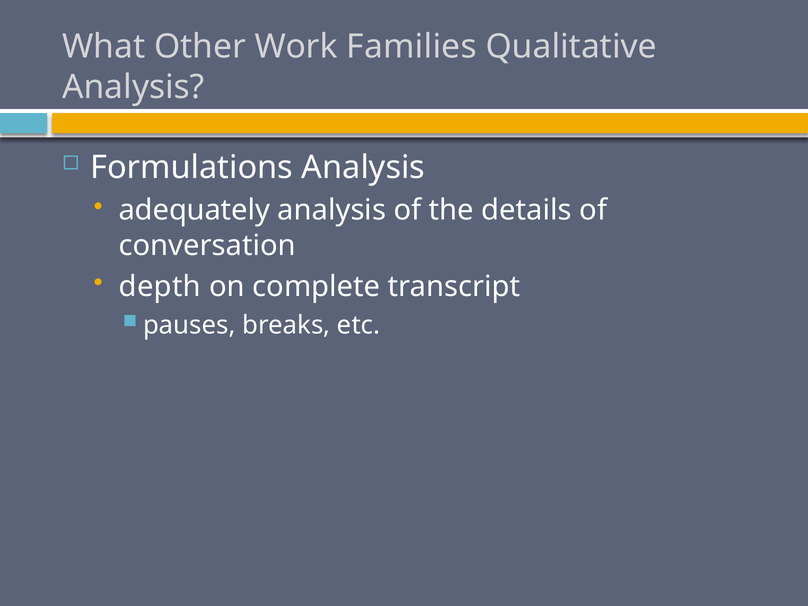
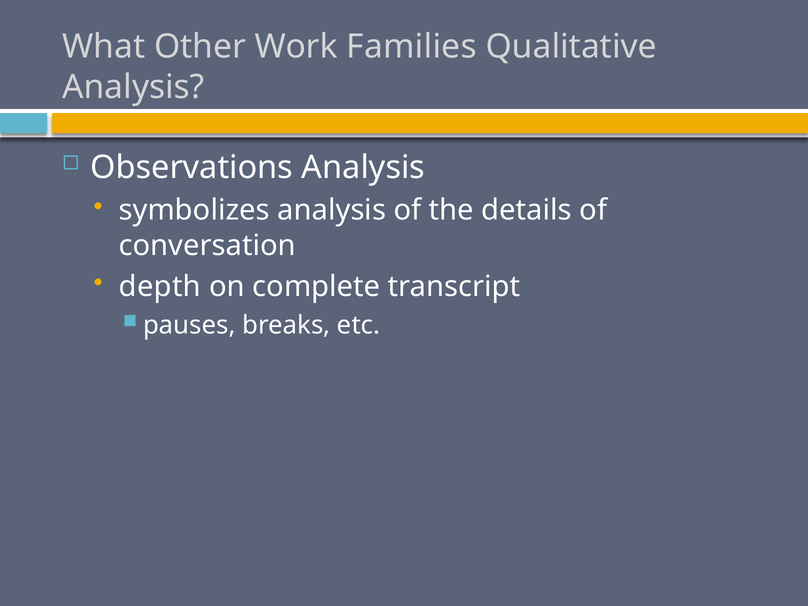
Formulations: Formulations -> Observations (192, 167)
adequately: adequately -> symbolizes (194, 210)
